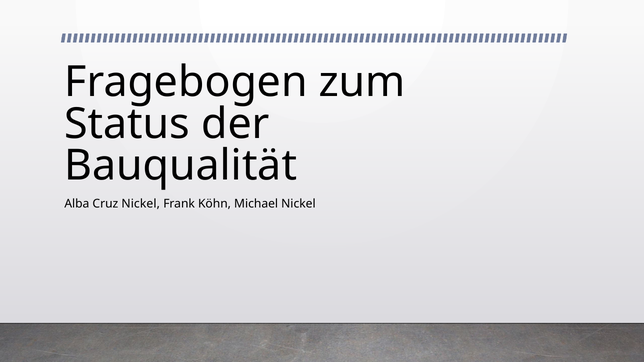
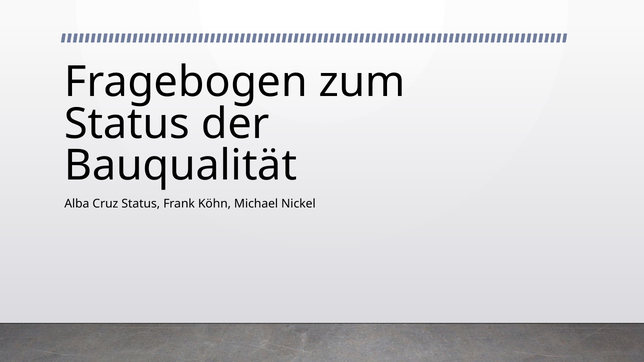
Cruz Nickel: Nickel -> Status (141, 204)
